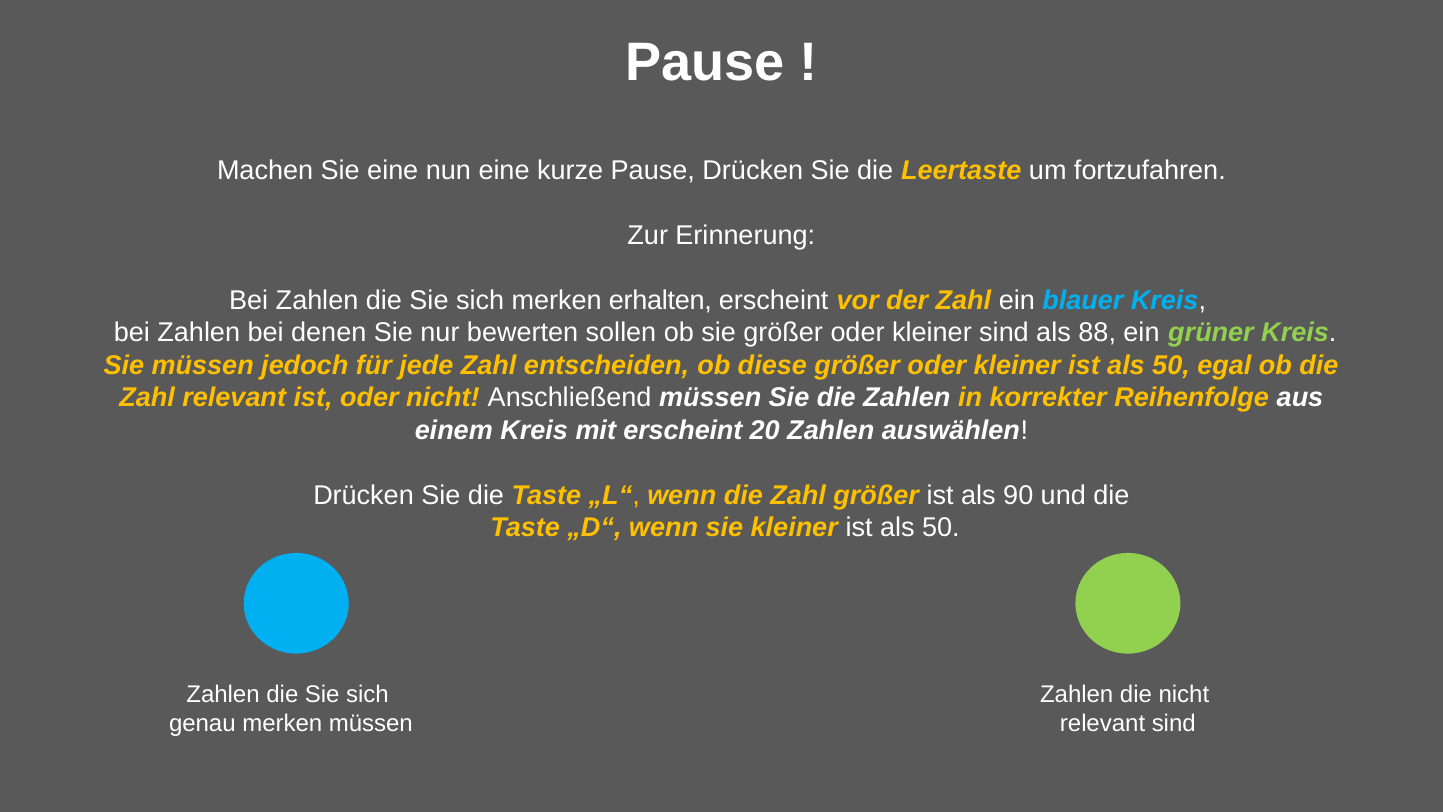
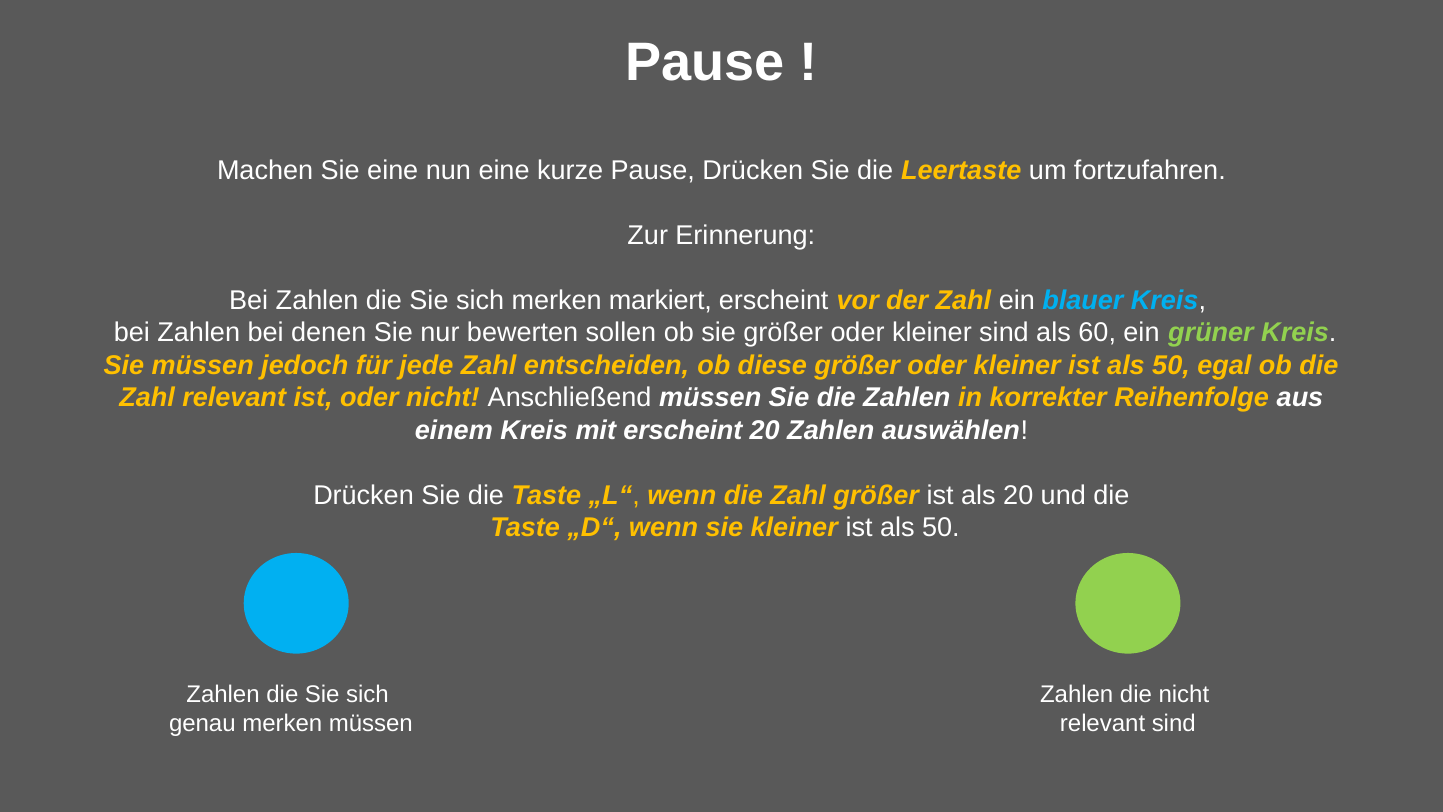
erhalten: erhalten -> markiert (660, 300)
88: 88 -> 60 (1097, 333)
als 90: 90 -> 20 (1018, 495)
